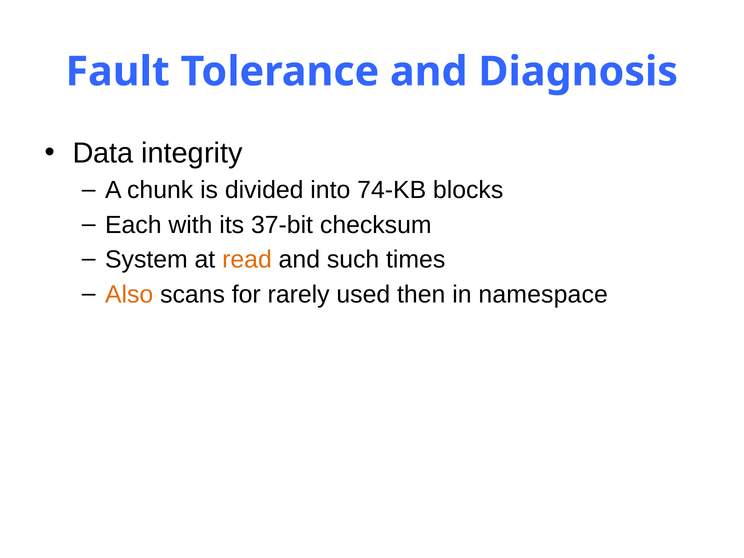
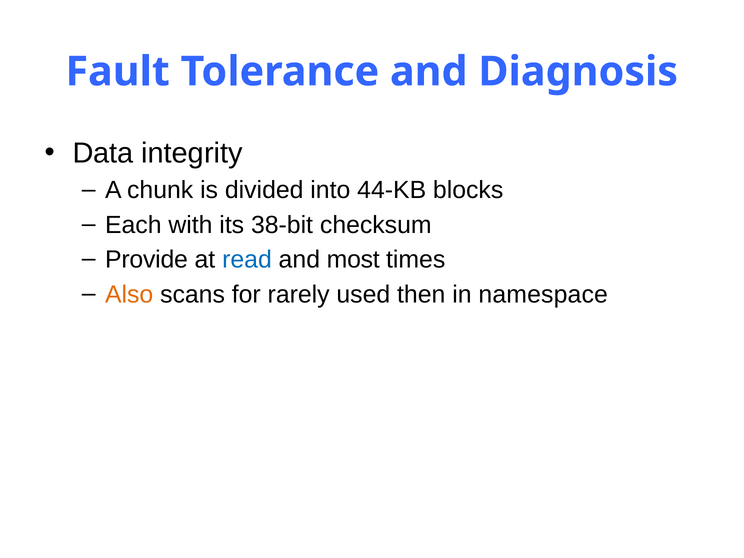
74-KB: 74-KB -> 44-KB (392, 190)
37-bit: 37-bit -> 38-bit (282, 225)
System: System -> Provide (146, 260)
read colour: orange -> blue (247, 260)
such: such -> most (353, 260)
